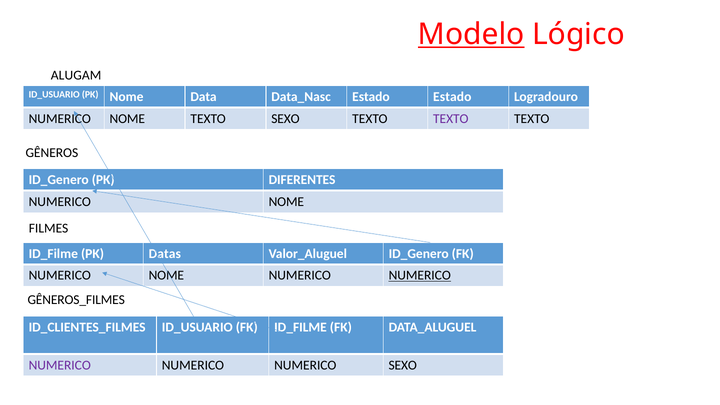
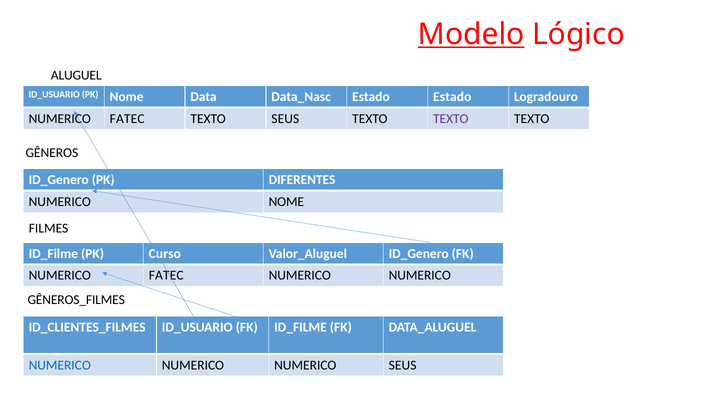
ALUGAM: ALUGAM -> ALUGUEL (76, 76)
NOME: NOME -> FATEC (127, 119)
TEXTO SEXO: SEXO -> SEUS (285, 119)
Datas: Datas -> Curso (165, 254)
NOME: NOME -> FATEC (166, 276)
NUMERICO underline: present -> none (420, 276)
NUMERICO colour: purple -> blue (60, 365)
NUMERICO SEXO: SEXO -> SEUS (403, 365)
